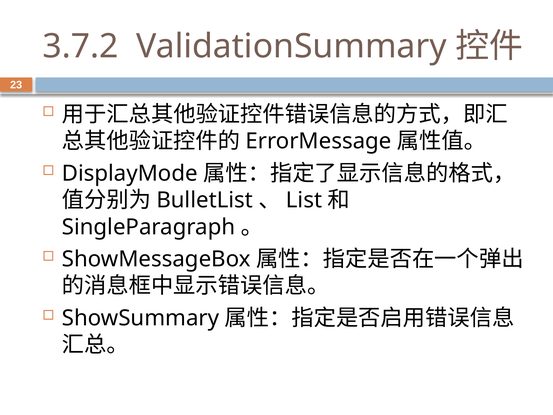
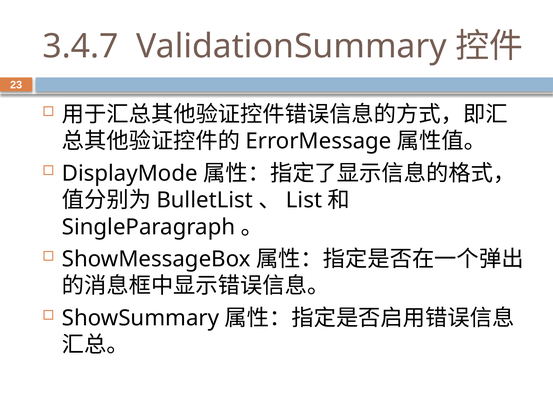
3.7.2: 3.7.2 -> 3.4.7 (81, 46)
